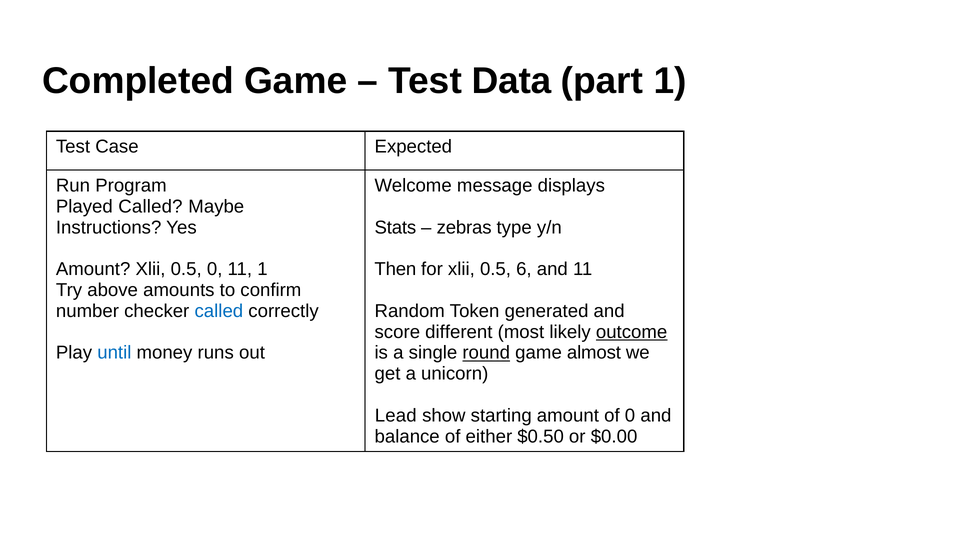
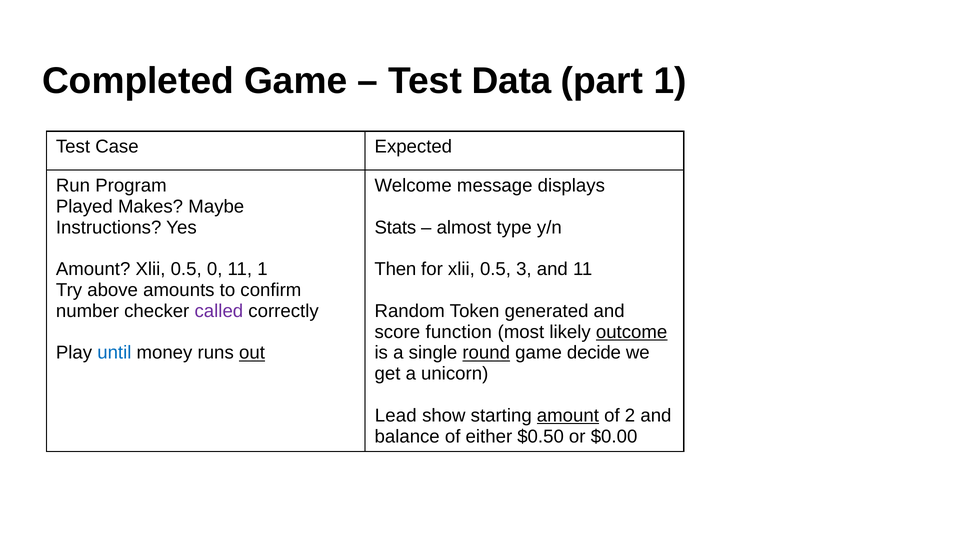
Played Called: Called -> Makes (151, 206)
zebras: zebras -> almost (464, 227)
6: 6 -> 3 (524, 269)
called colour: blue -> purple (219, 311)
different: different -> function (459, 332)
out underline: none -> present (252, 353)
almost: almost -> decide (594, 353)
amount underline: none -> present (568, 415)
of 0: 0 -> 2 (630, 415)
